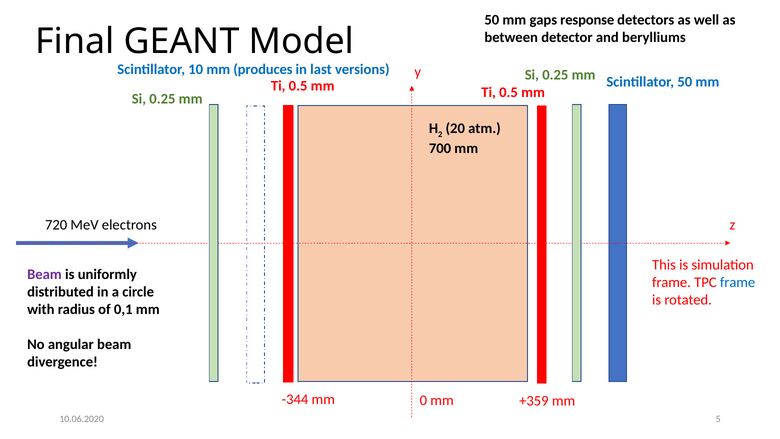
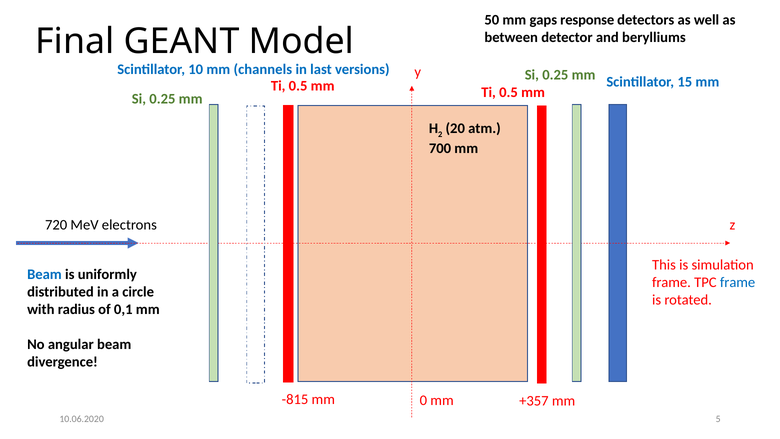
produces: produces -> channels (263, 70)
Scintillator 50: 50 -> 15 (685, 82)
Beam colour: purple -> blue (44, 274)
-344: -344 -> -815 (295, 399)
+359: +359 -> +357 (534, 401)
